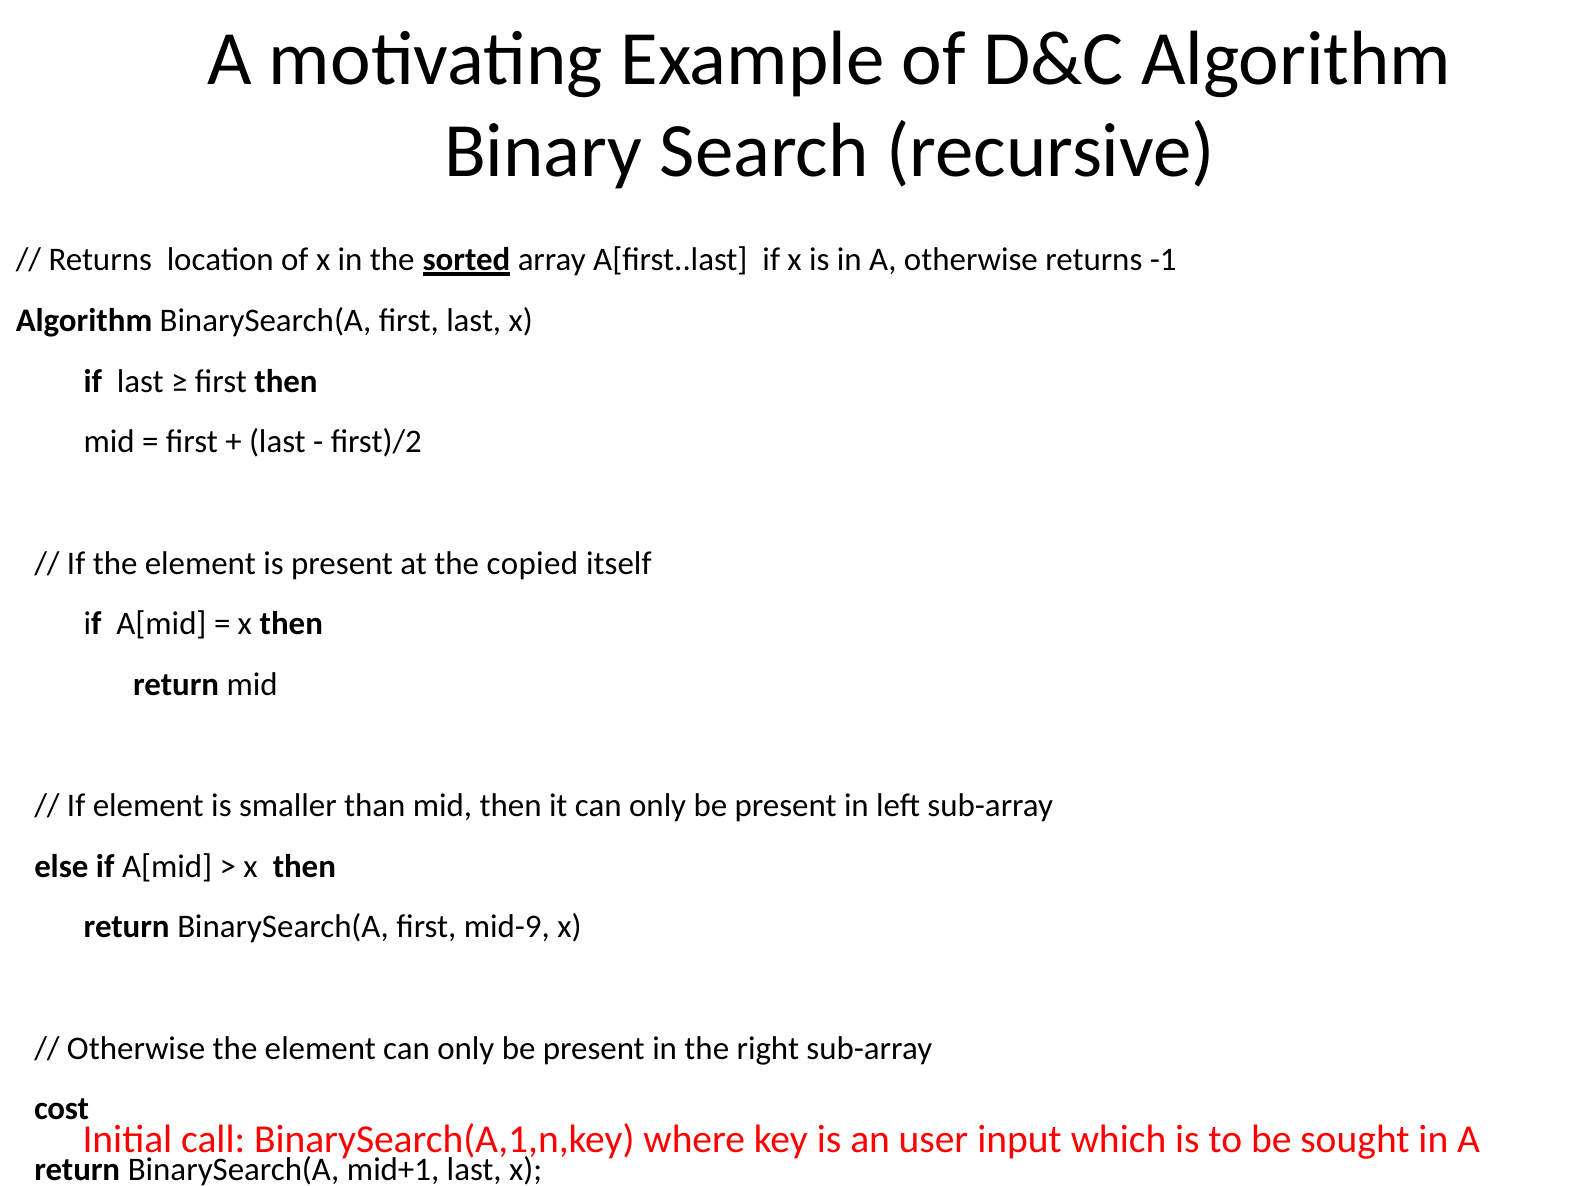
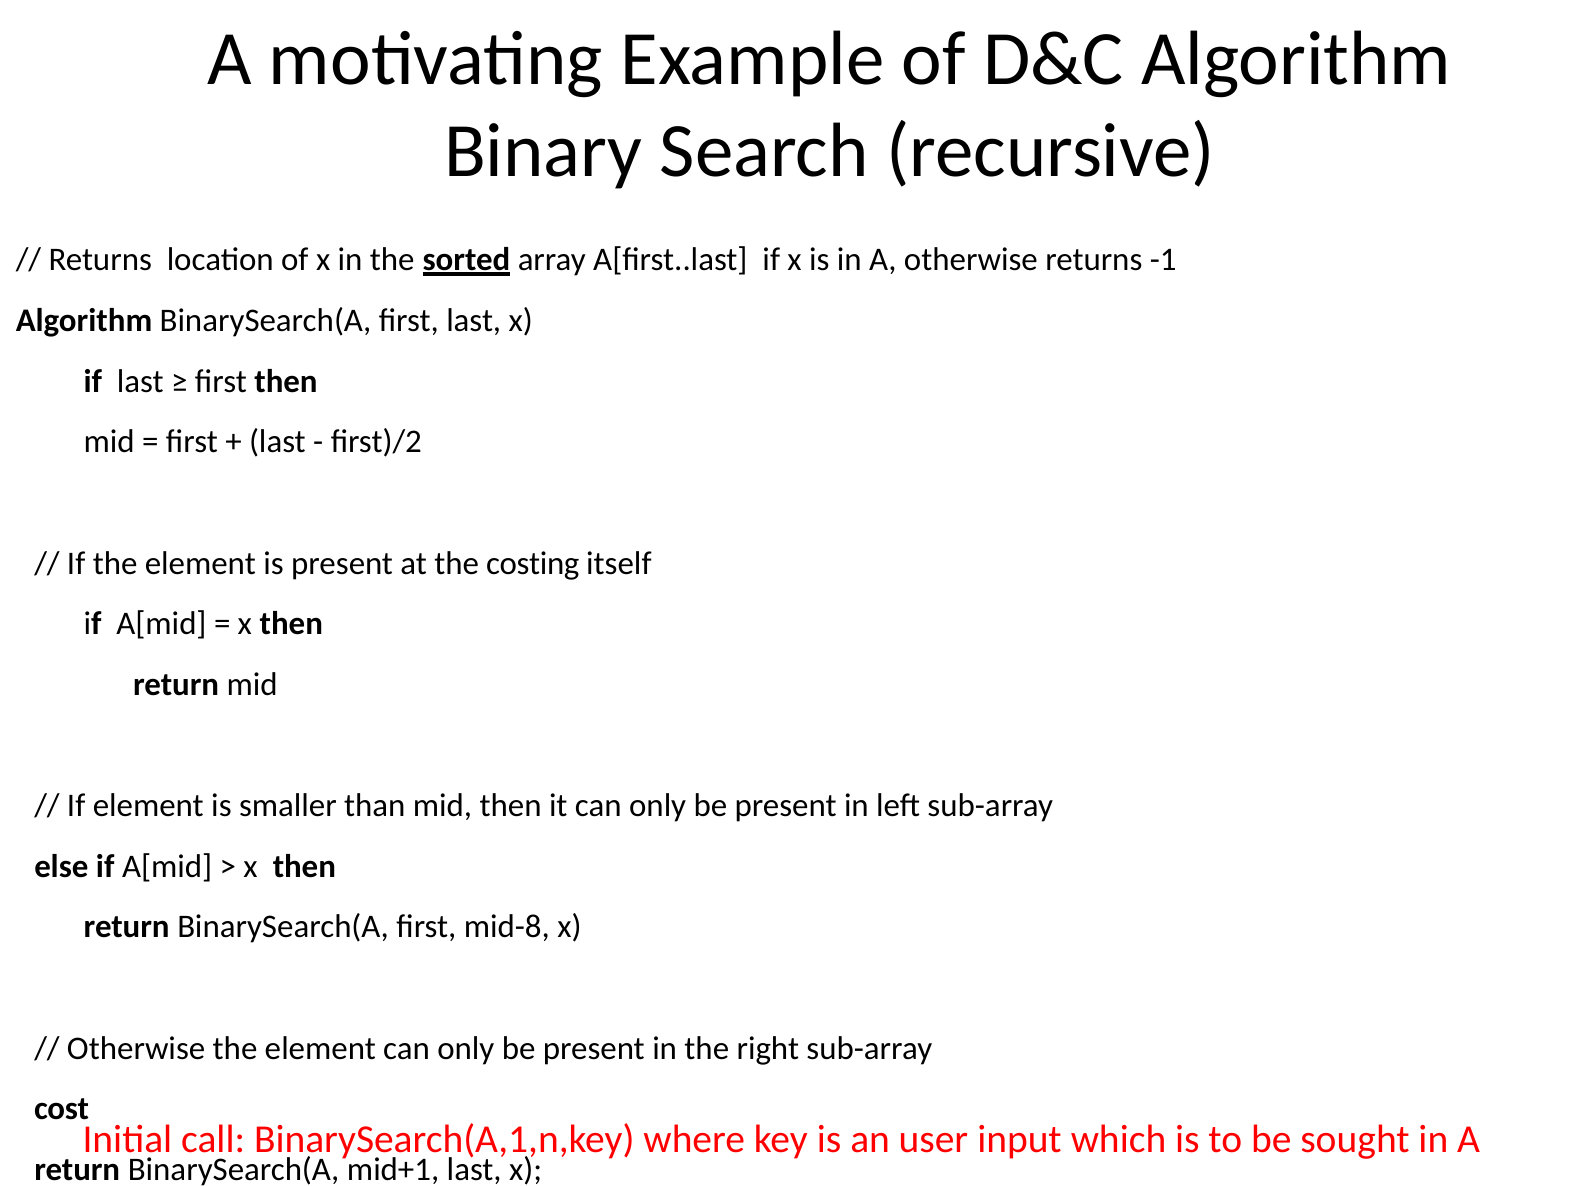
copied: copied -> costing (533, 563)
mid-9: mid-9 -> mid-8 (507, 927)
